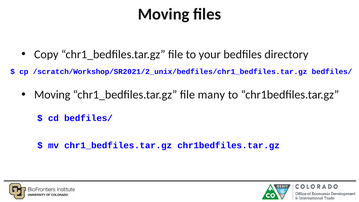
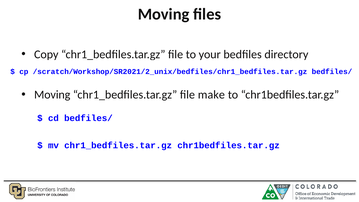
many: many -> make (211, 95)
